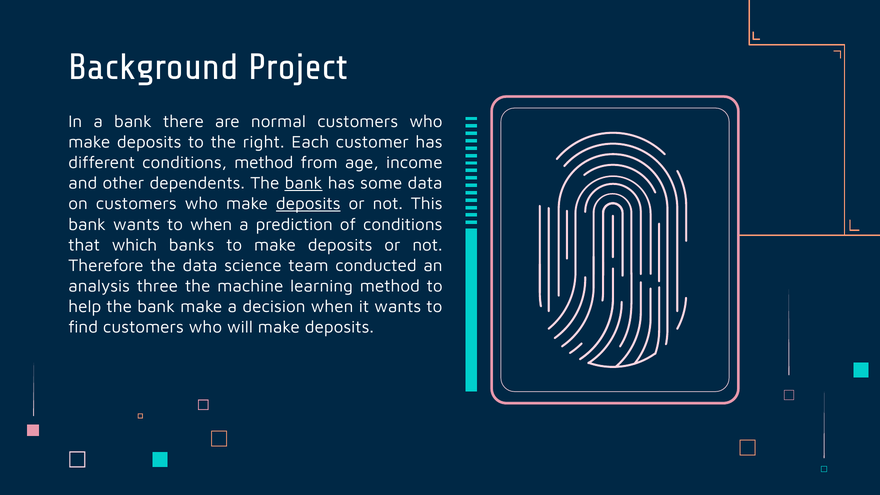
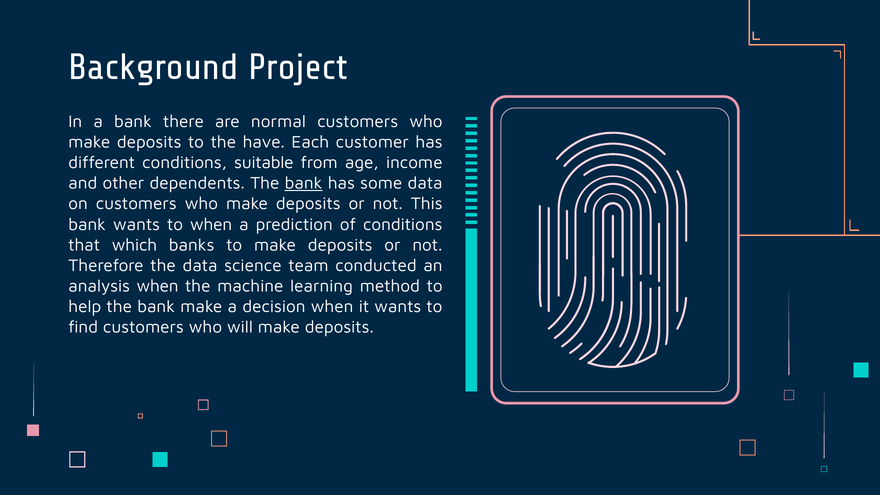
right: right -> have (264, 142)
conditions method: method -> suitable (264, 163)
deposits underline: present -> none (308, 204)
analysis three: three -> when (158, 286)
